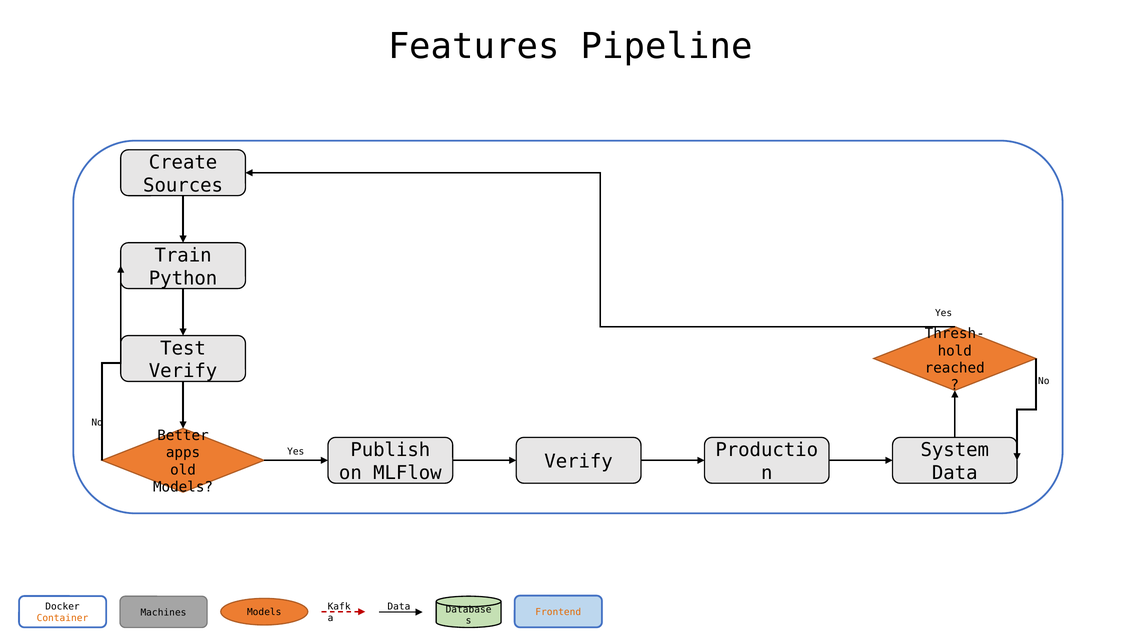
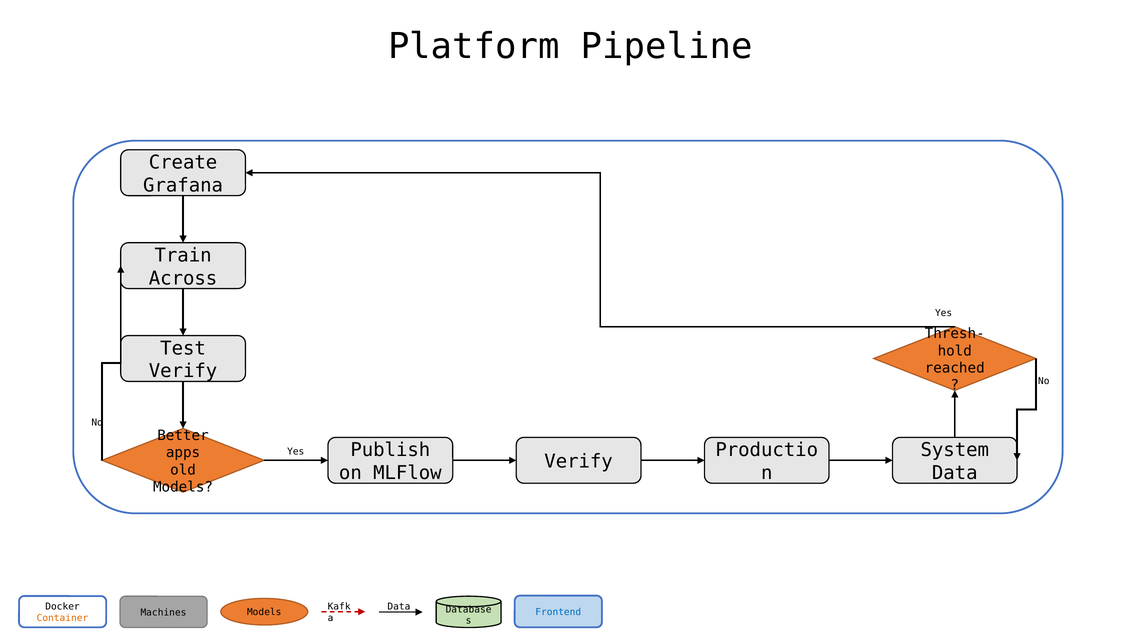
Features: Features -> Platform (474, 46)
Sources: Sources -> Grafana (183, 185)
Python: Python -> Across (183, 278)
Frontend colour: orange -> blue (558, 612)
